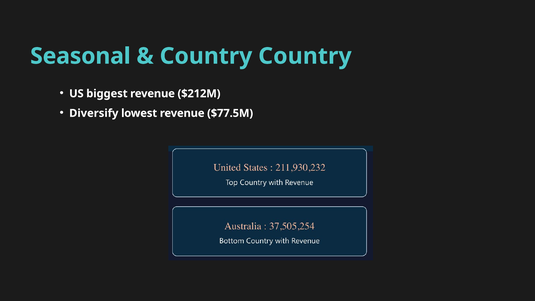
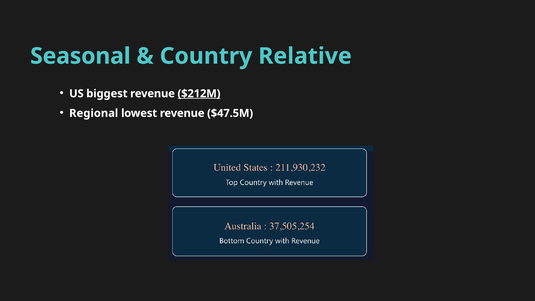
Country Country: Country -> Relative (305, 56)
$212M underline: none -> present (199, 94)
Diversify: Diversify -> Regional (94, 113)
$77.5M: $77.5M -> $47.5M (230, 113)
